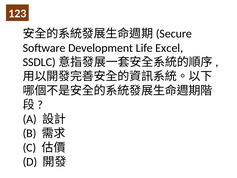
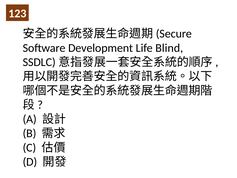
Excel: Excel -> Blind (169, 48)
